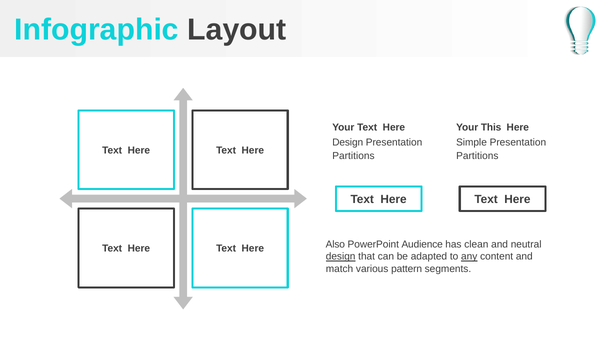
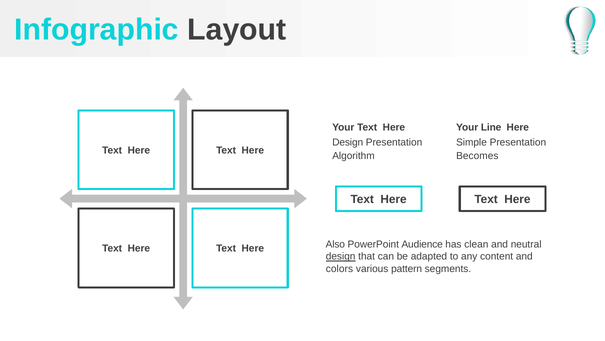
This: This -> Line (491, 127)
Partitions: Partitions -> Algorithm (353, 156)
Partitions: Partitions -> Becomes (477, 156)
any underline: present -> none (469, 256)
match: match -> colors (339, 268)
